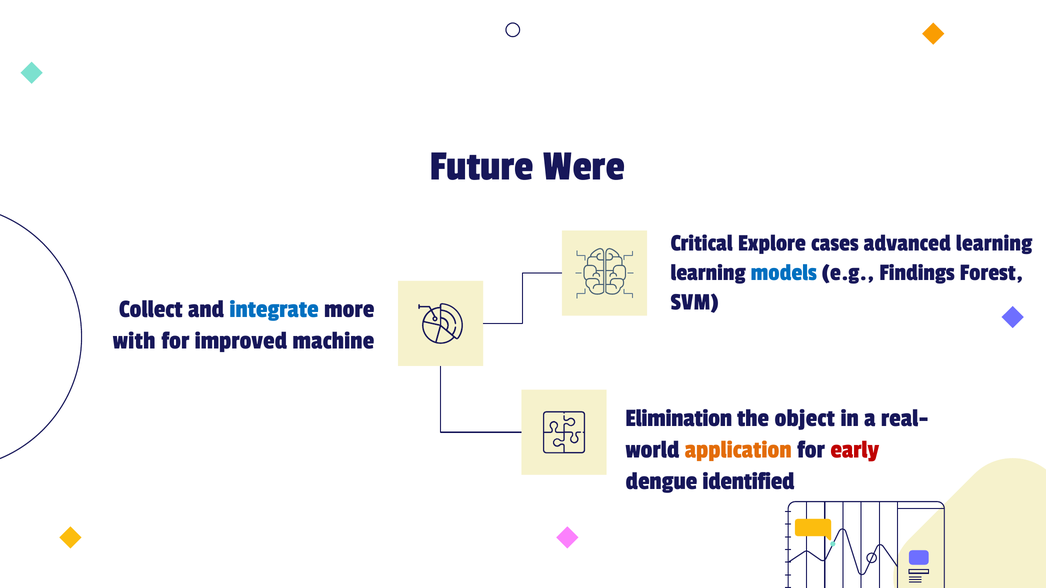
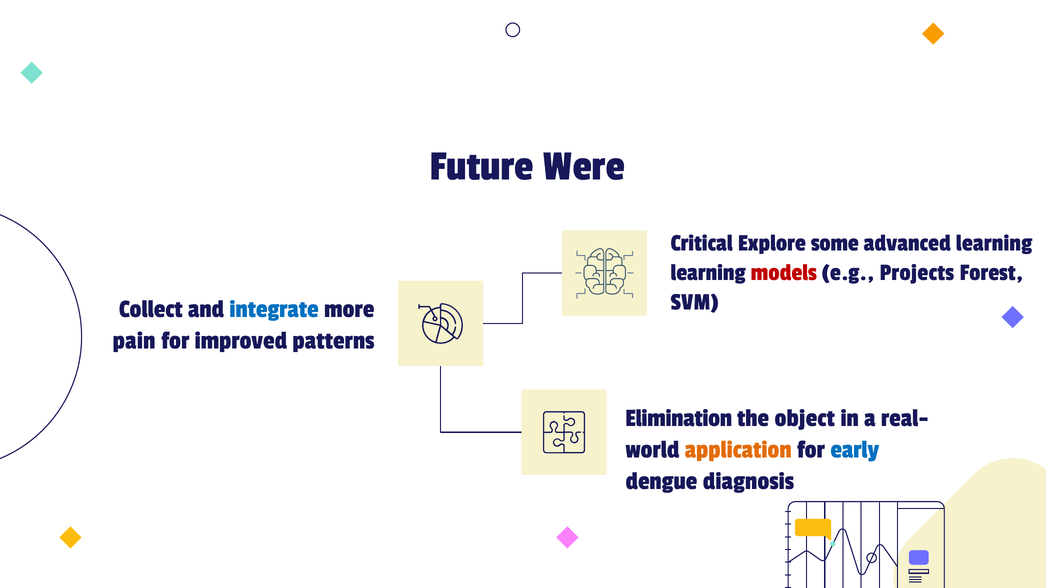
cases: cases -> some (835, 243)
models colour: blue -> red (784, 272)
Findings: Findings -> Projects (917, 272)
with: with -> pain (134, 340)
machine: machine -> patterns (333, 340)
early colour: red -> blue (855, 449)
identified: identified -> diagnosis (748, 481)
